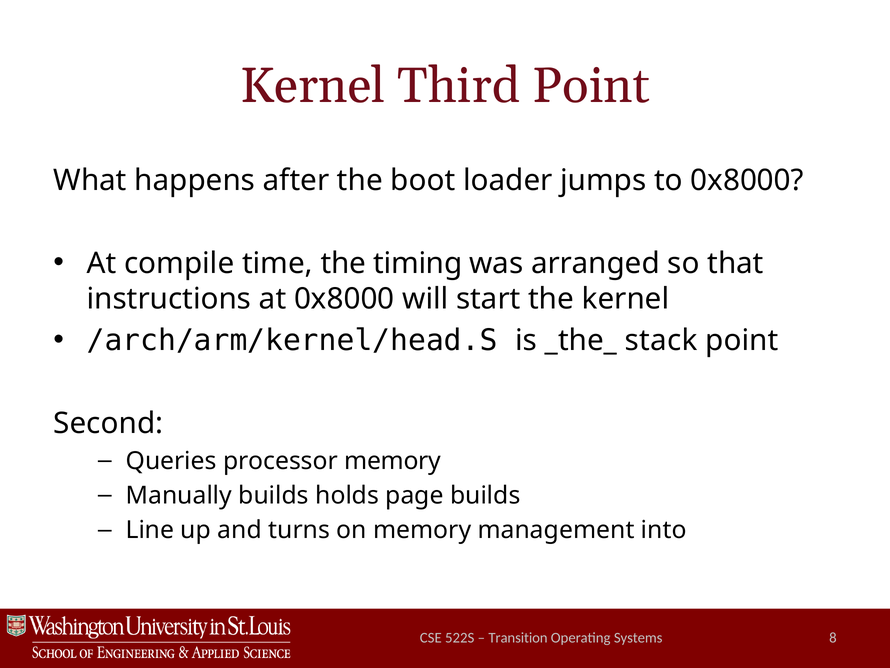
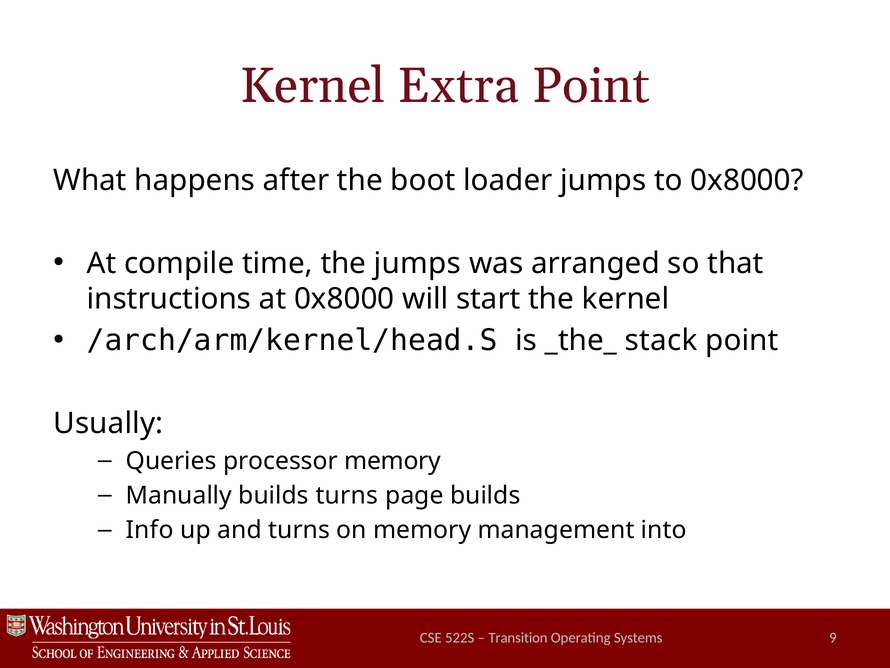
Third: Third -> Extra (459, 86)
the timing: timing -> jumps (418, 263)
Second: Second -> Usually (108, 423)
builds holds: holds -> turns (347, 495)
Line: Line -> Info (150, 530)
8: 8 -> 9 (833, 637)
